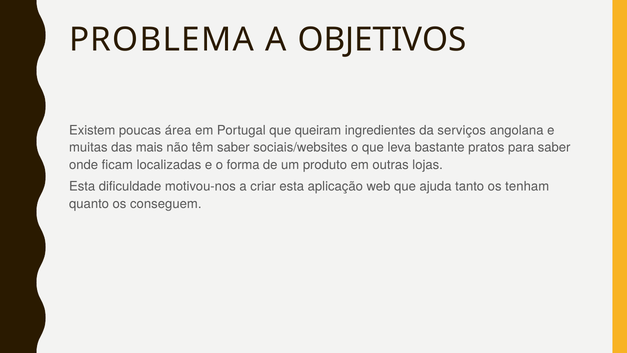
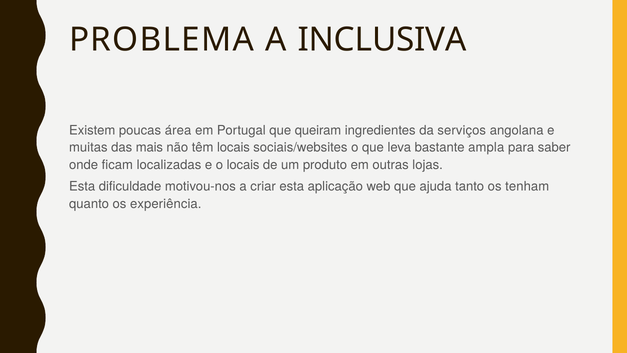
OBJETIVOS: OBJETIVOS -> INCLUSIVA (382, 40)
têm saber: saber -> locais (233, 147)
pratos: pratos -> ampla (486, 147)
o forma: forma -> locais (243, 165)
conseguem: conseguem -> experiência (166, 204)
